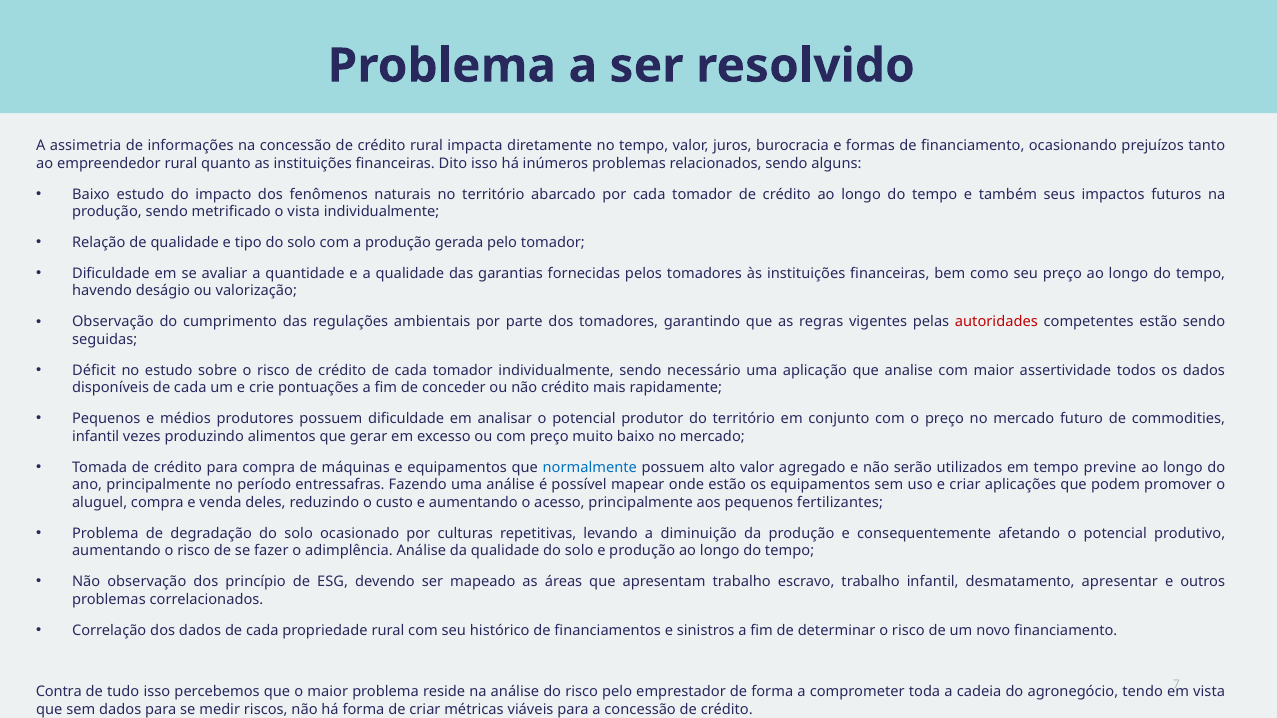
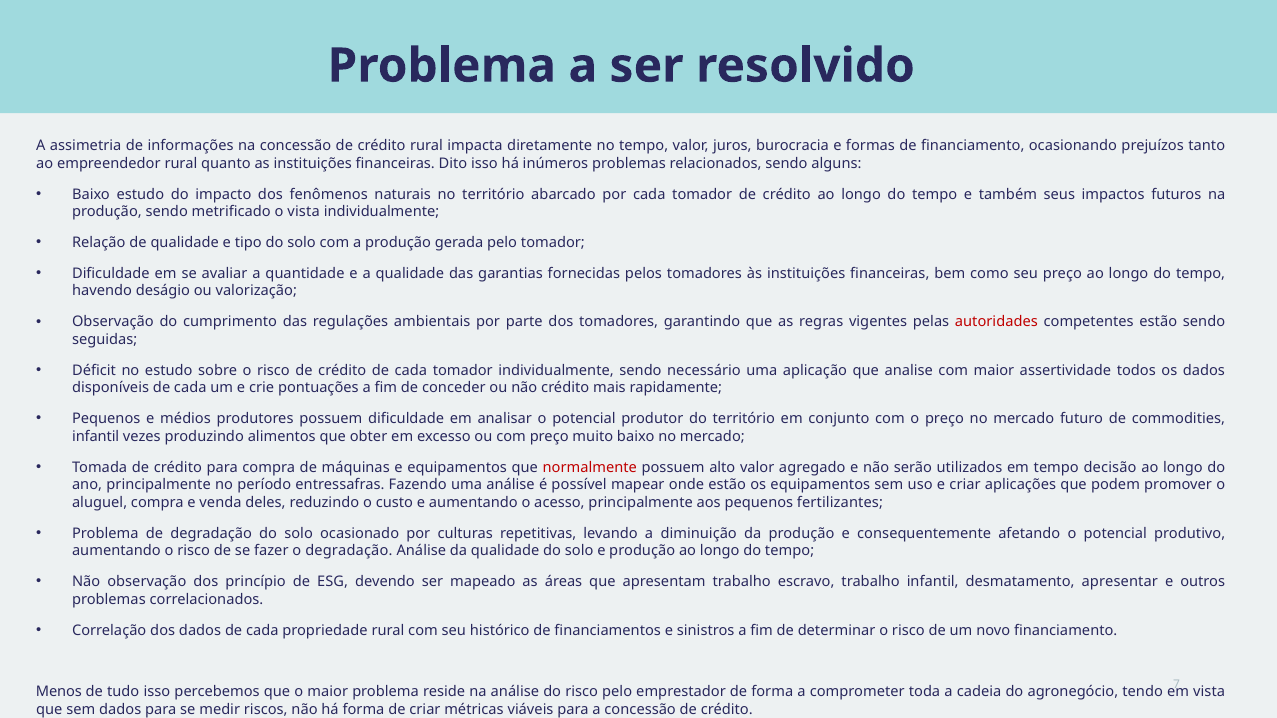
gerar: gerar -> obter (369, 437)
normalmente colour: blue -> red (590, 468)
previne: previne -> decisão (1110, 468)
o adimplência: adimplência -> degradação (349, 551)
Contra: Contra -> Menos (59, 692)
